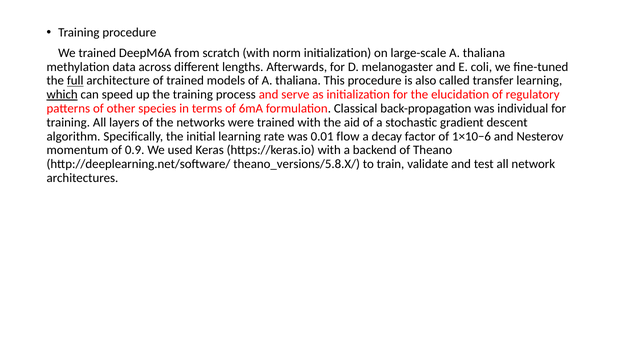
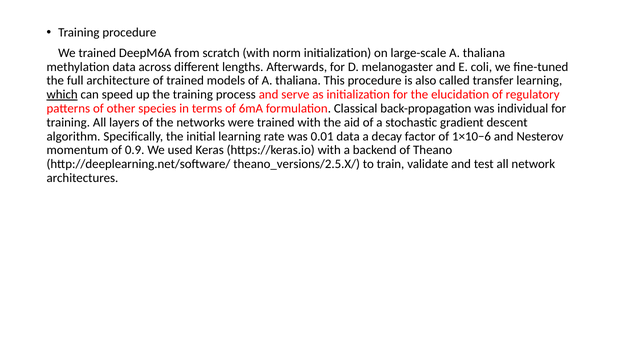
full underline: present -> none (75, 81)
0.01 flow: flow -> data (348, 136)
theano_versions/5.8.X/: theano_versions/5.8.X/ -> theano_versions/2.5.X/ (297, 164)
